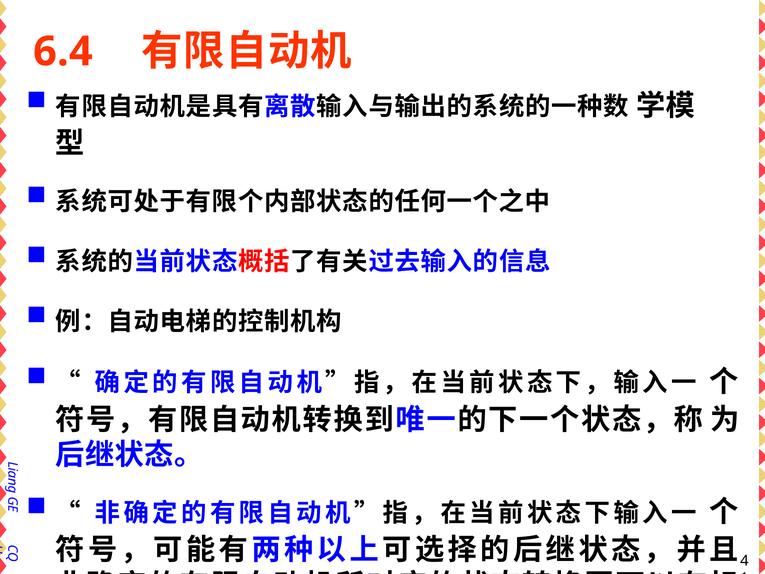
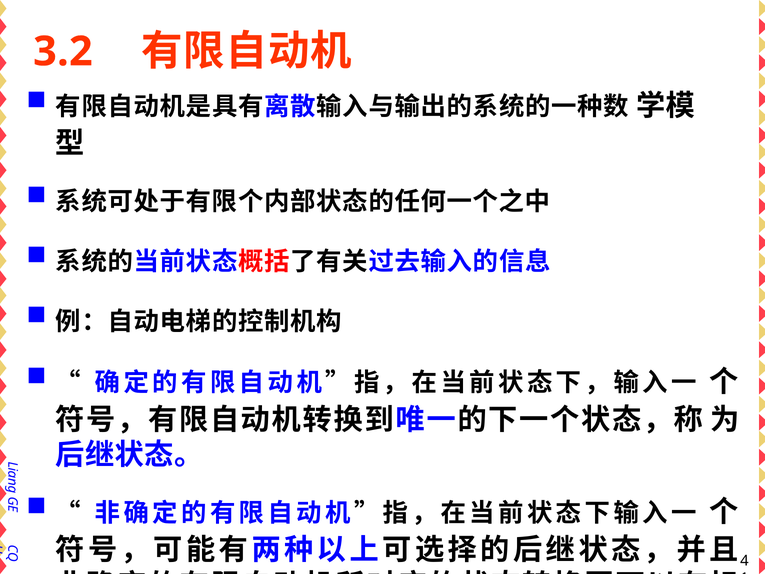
6.4: 6.4 -> 3.2 (63, 52)
